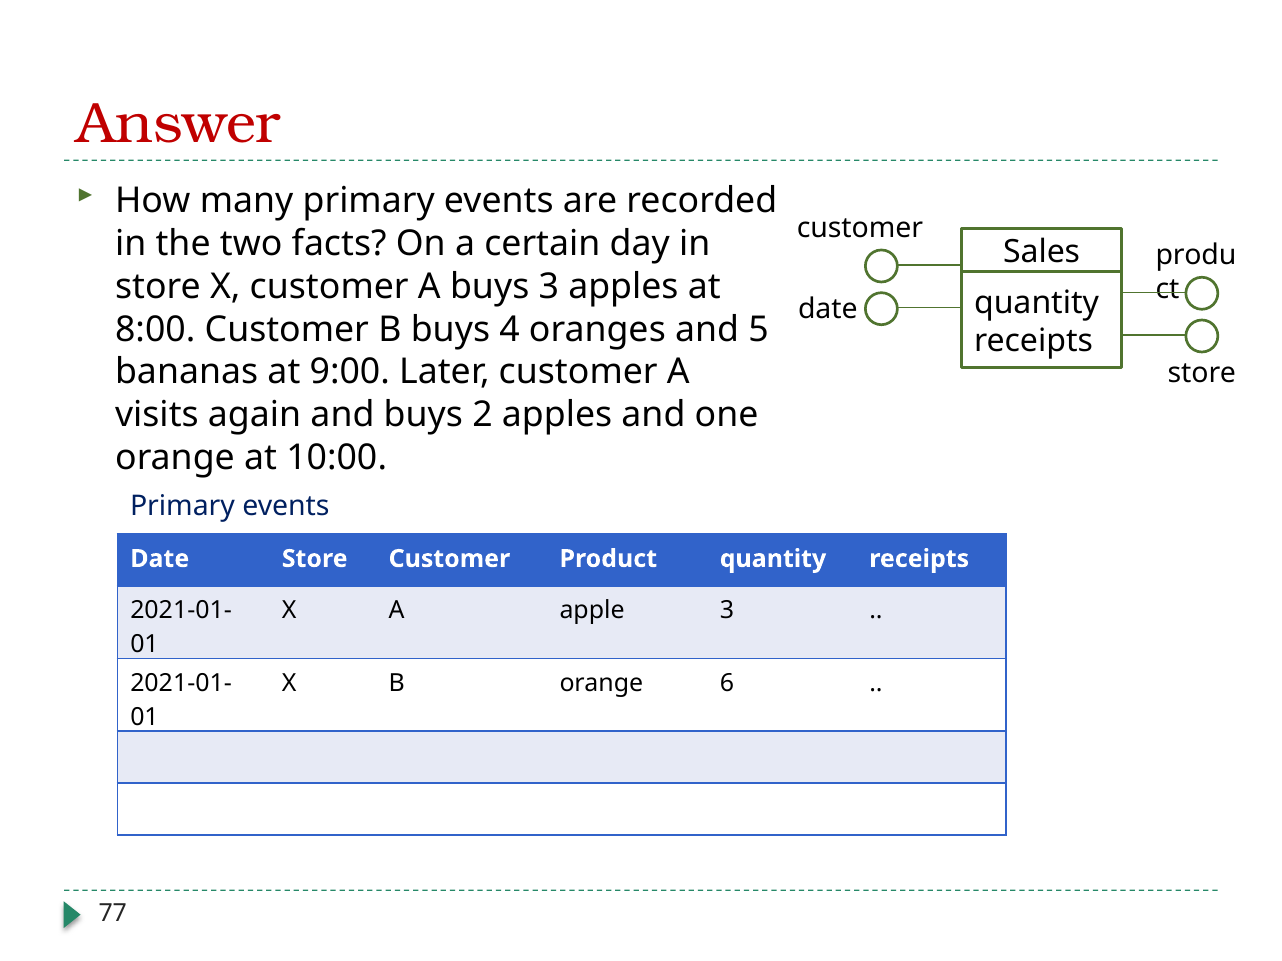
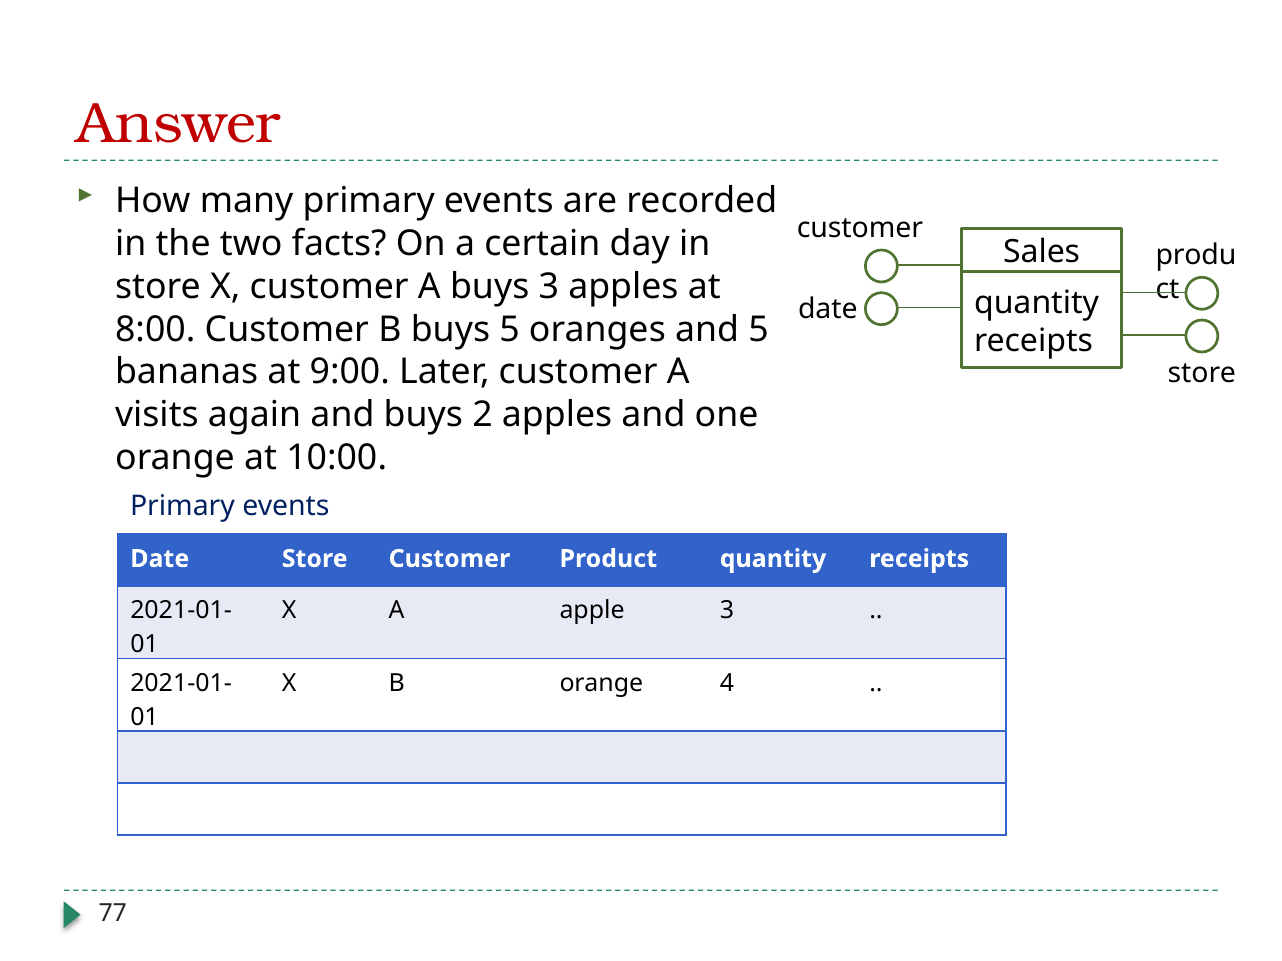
buys 4: 4 -> 5 (509, 330)
6: 6 -> 4 (727, 684)
